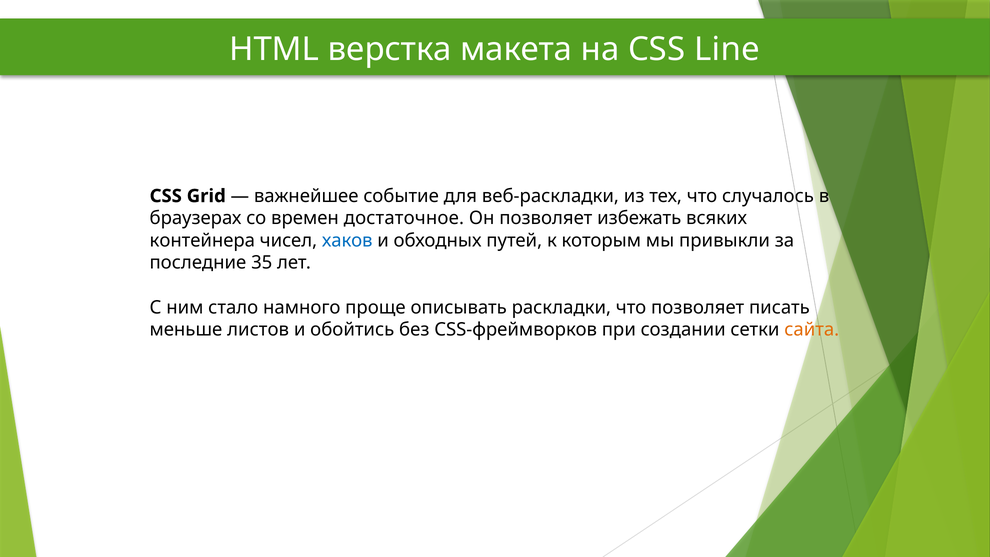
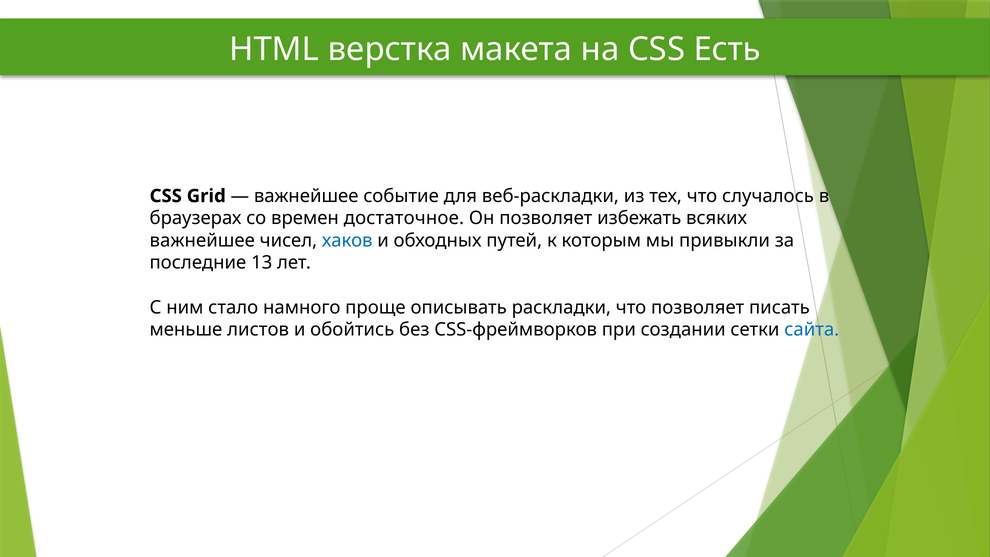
Line: Line -> Есть (727, 49)
контейнера: контейнера -> важнейшее (202, 241)
35: 35 -> 13 (262, 263)
сайта colour: orange -> blue (812, 330)
